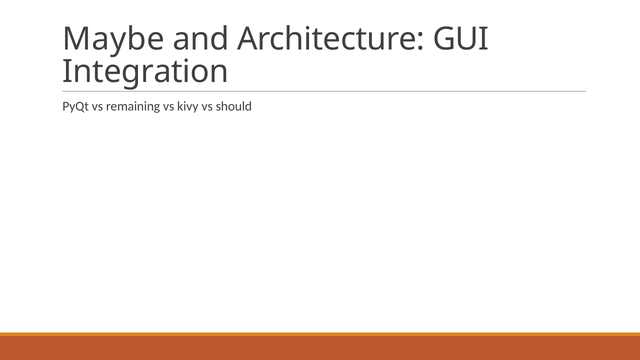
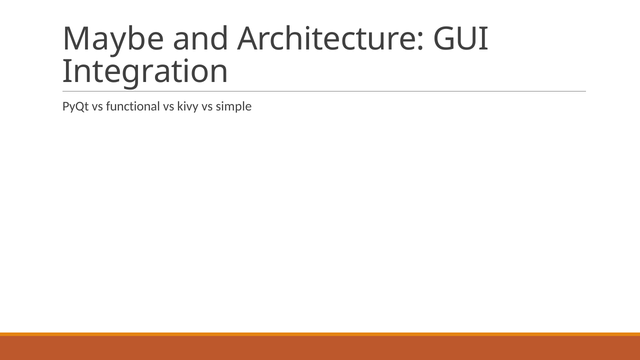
remaining: remaining -> functional (133, 106)
should: should -> simple (234, 106)
